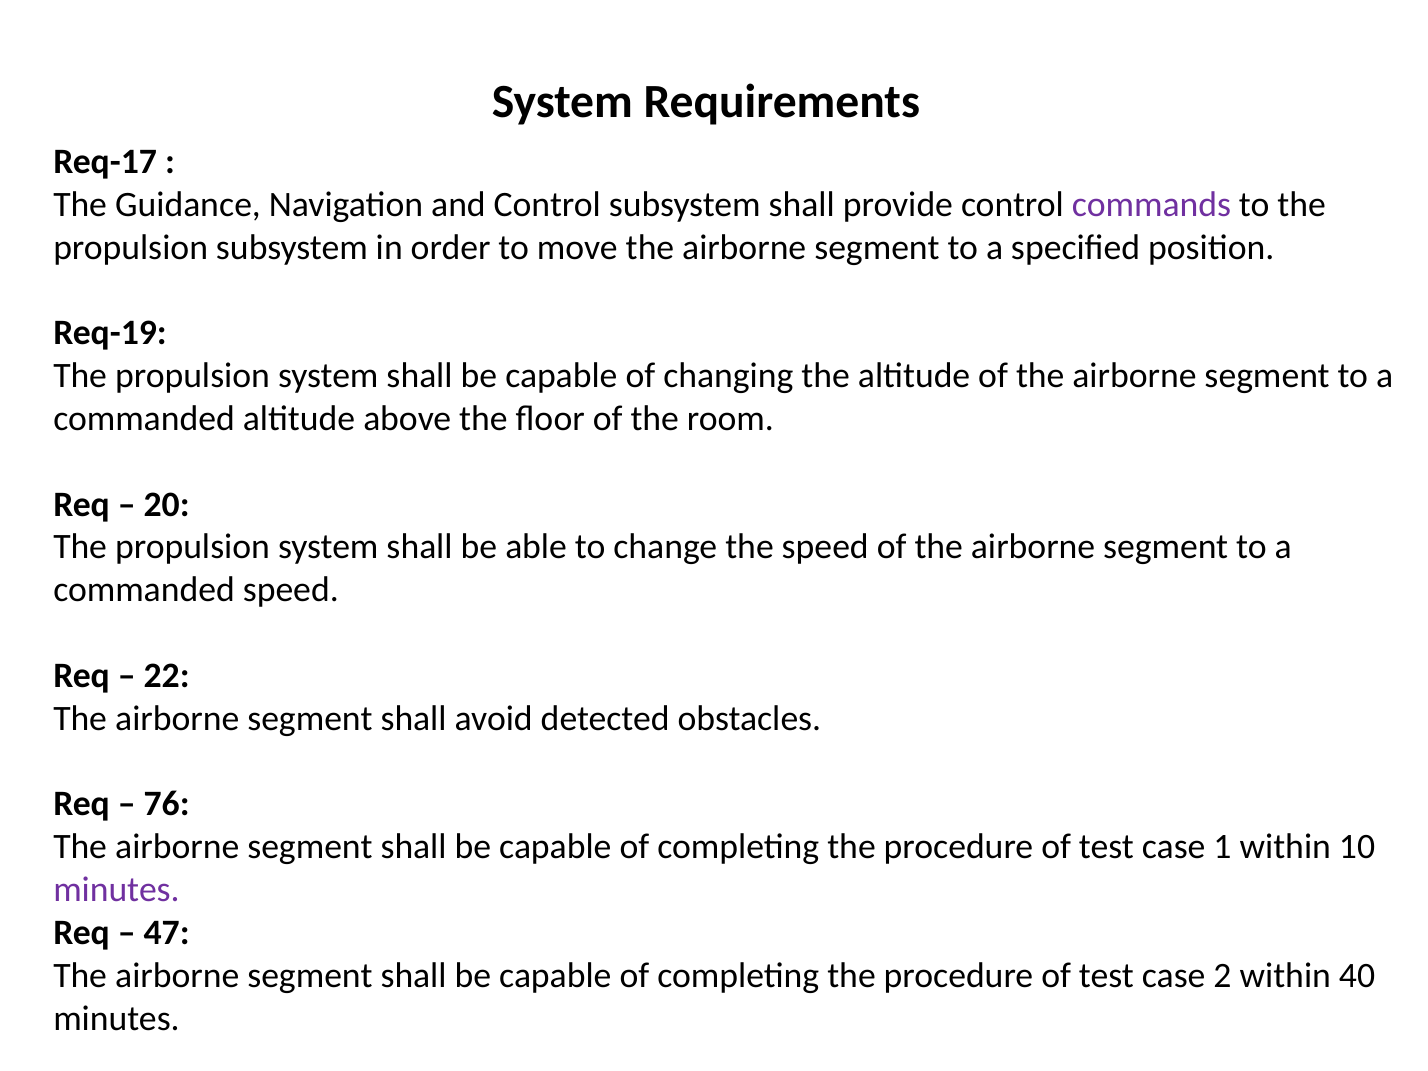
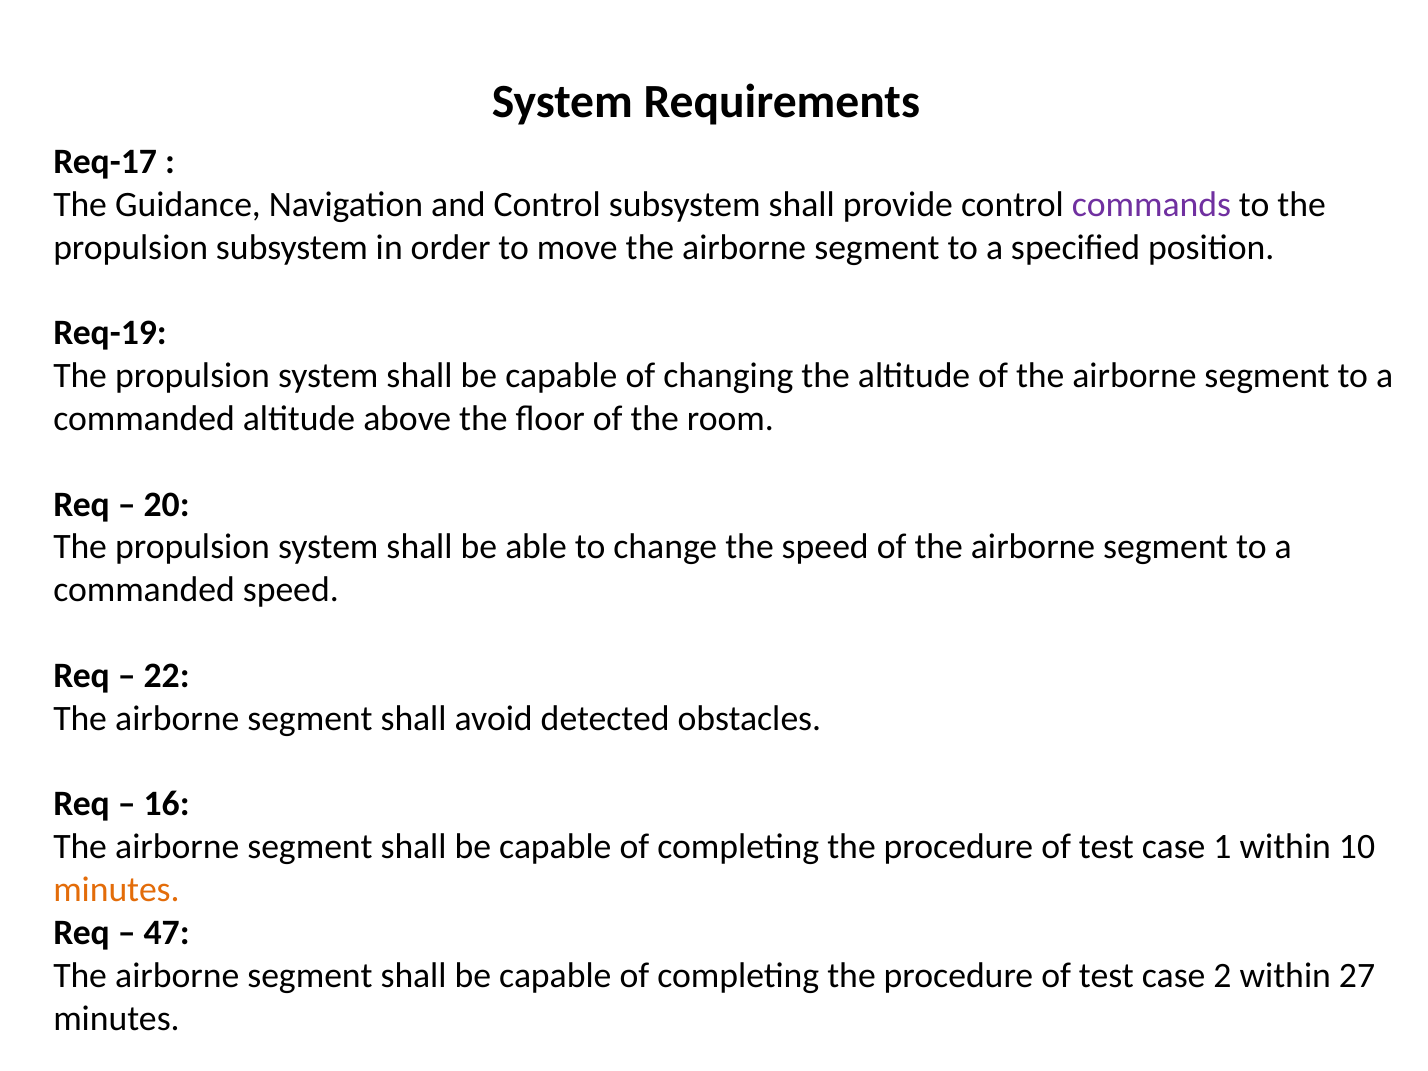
76: 76 -> 16 (167, 804)
minutes colour: purple -> orange (116, 890)
40: 40 -> 27 (1357, 976)
